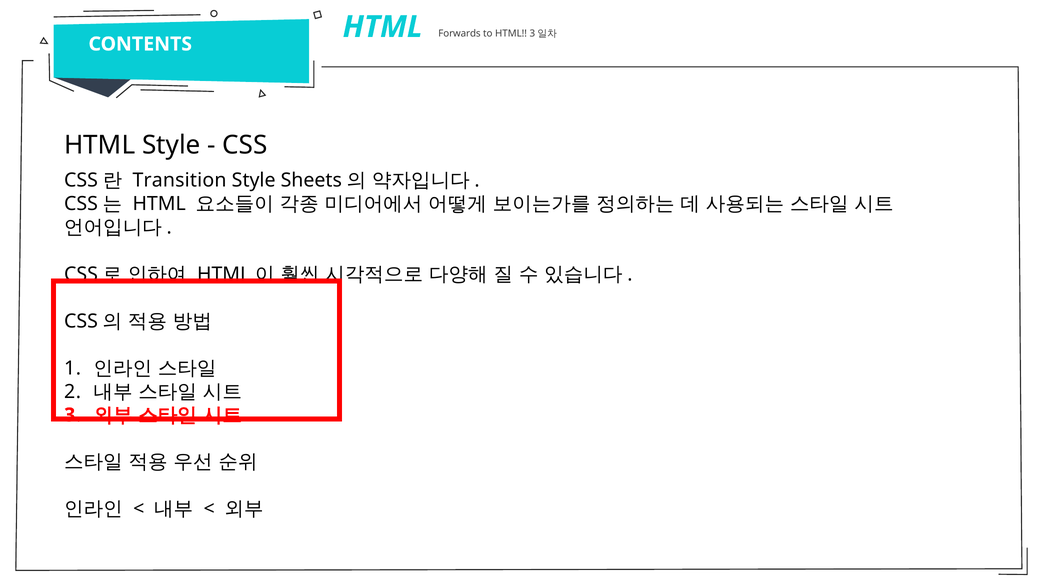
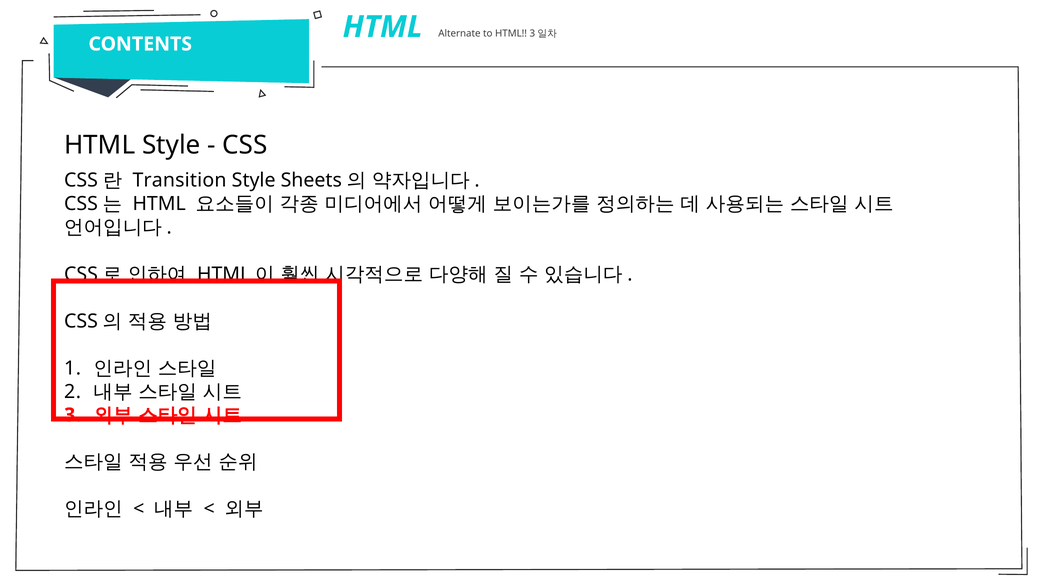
Forwards: Forwards -> Alternate (459, 34)
